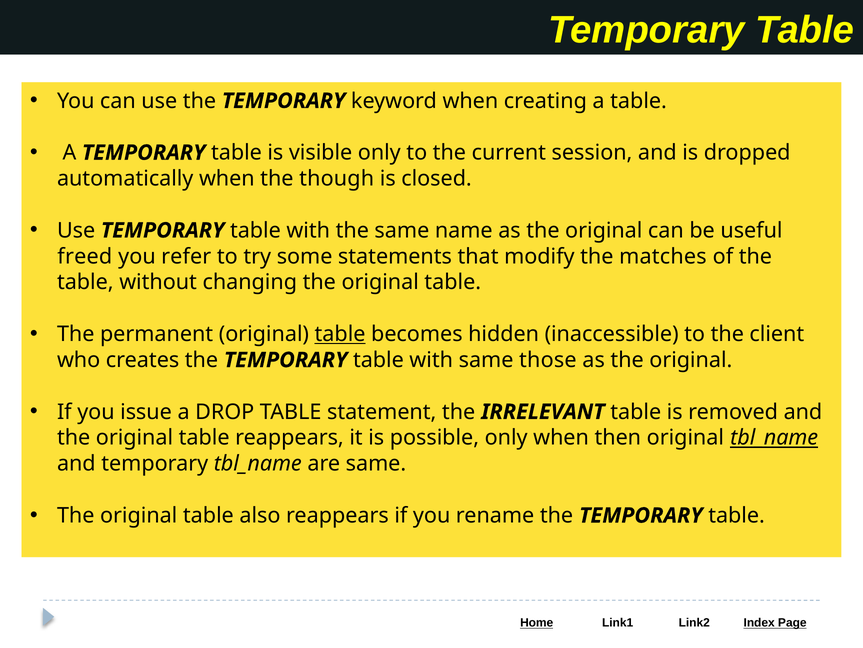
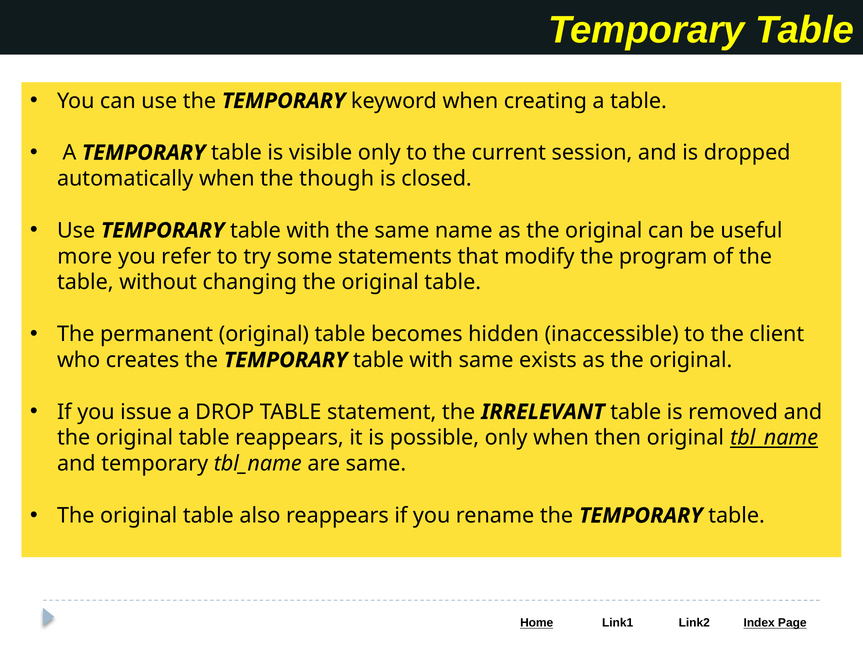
freed: freed -> more (85, 256)
matches: matches -> program (663, 256)
table underline: present -> none (340, 334)
those: those -> exists (548, 360)
